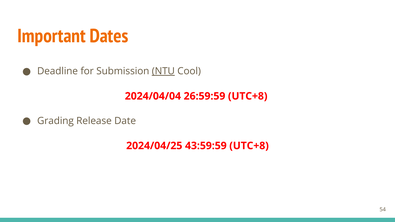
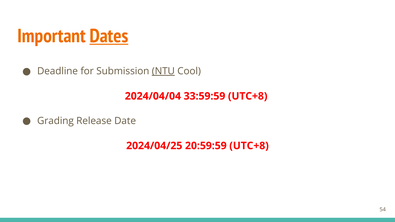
Dates underline: none -> present (109, 36)
26:59:59: 26:59:59 -> 33:59:59 (204, 96)
43:59:59: 43:59:59 -> 20:59:59 (206, 146)
